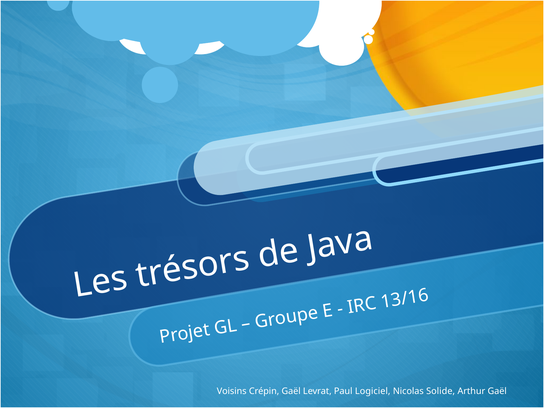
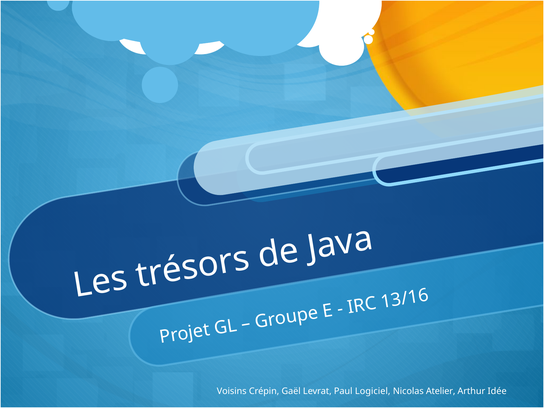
Solide: Solide -> Atelier (441, 391)
Arthur Gaël: Gaël -> Idée (497, 391)
